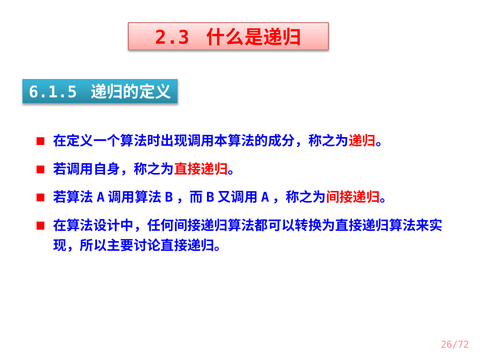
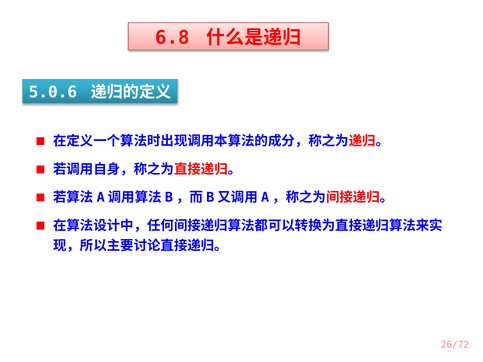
2.3: 2.3 -> 6.8 (172, 38)
6.1.5: 6.1.5 -> 5.0.6 (53, 92)
